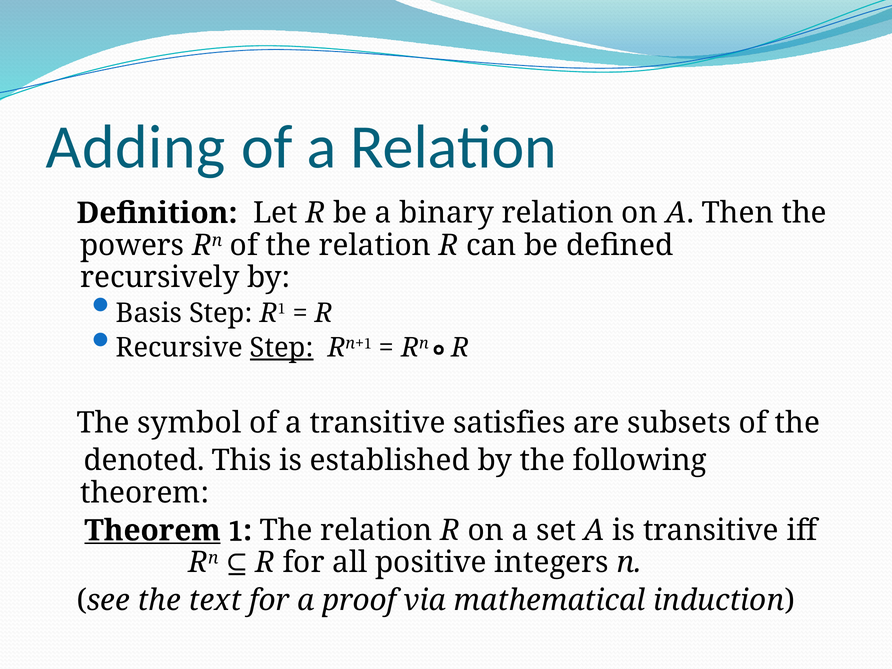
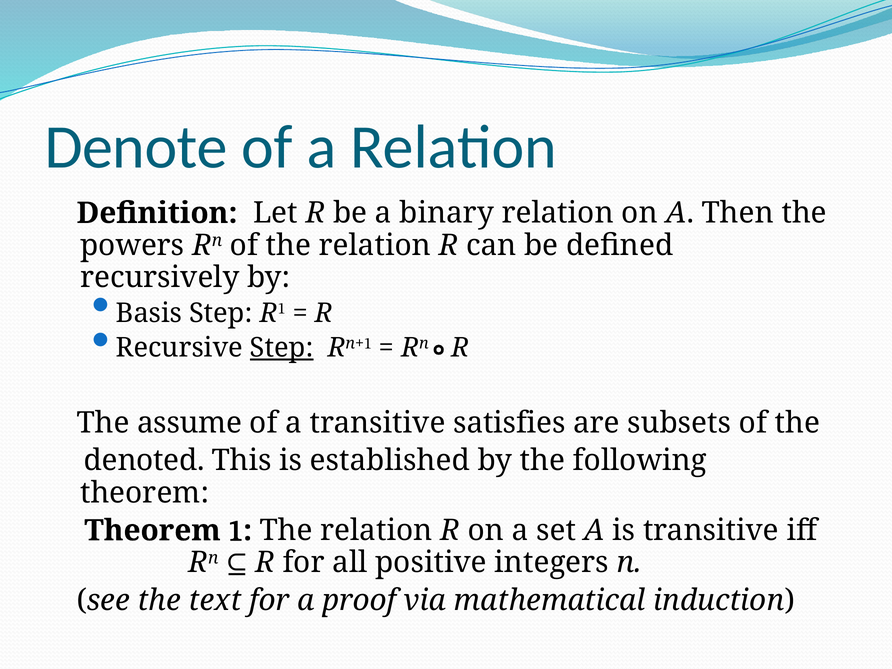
Adding: Adding -> Denote (136, 147)
symbol: symbol -> assume (190, 423)
Theorem underline: present -> none (152, 531)
